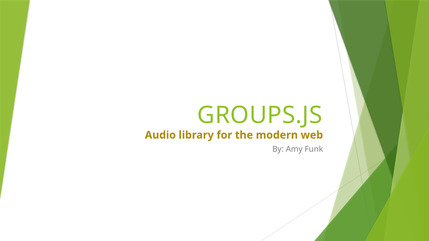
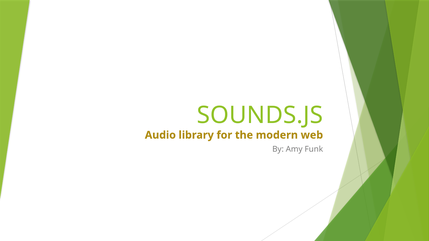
GROUPS.JS: GROUPS.JS -> SOUNDS.JS (260, 115)
